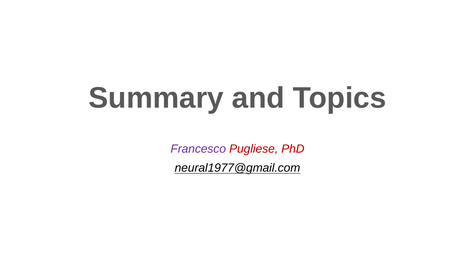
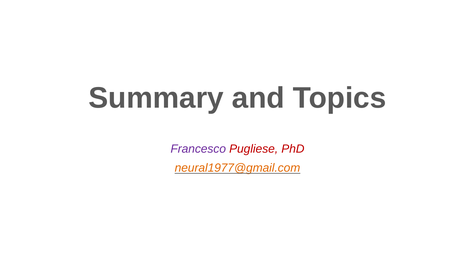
neural1977@gmail.com colour: black -> orange (237, 168)
